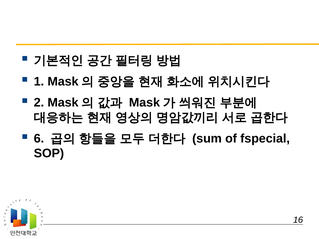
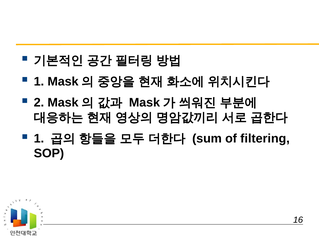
6: 6 -> 1 (39, 139)
fspecial: fspecial -> filtering (265, 139)
